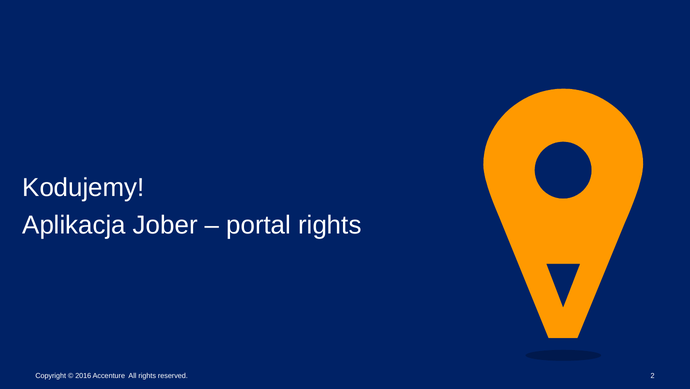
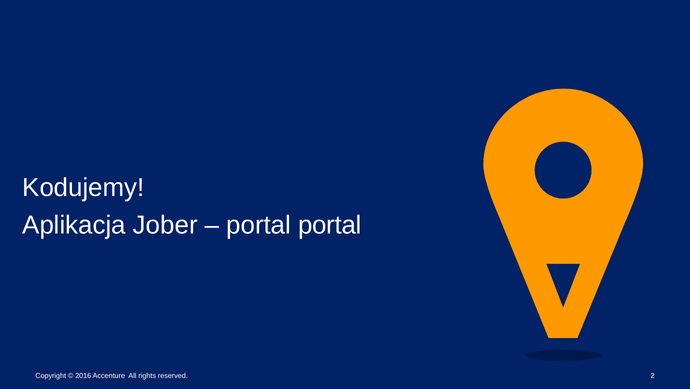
portal rights: rights -> portal (330, 225)
